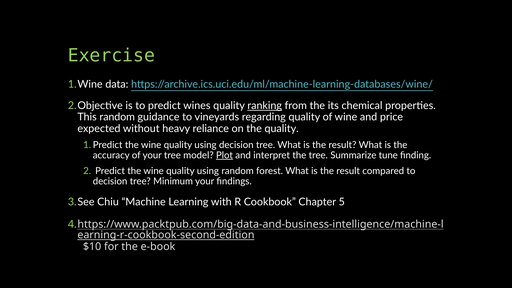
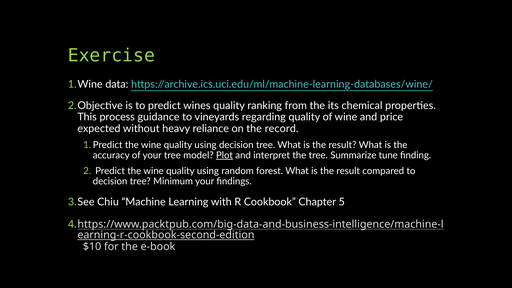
ranking underline: present -> none (265, 106)
This random: random -> process (117, 117)
the quality: quality -> record (282, 129)
